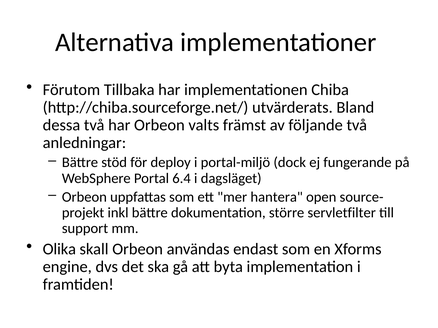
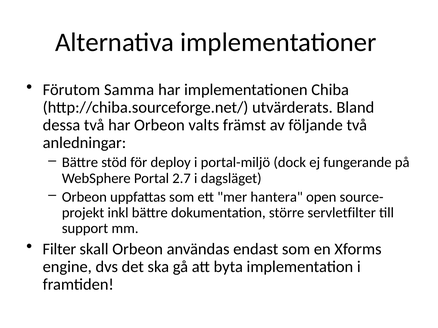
Tillbaka: Tillbaka -> Samma (129, 90)
6.4: 6.4 -> 2.7 (182, 179)
Olika: Olika -> Filter (59, 249)
